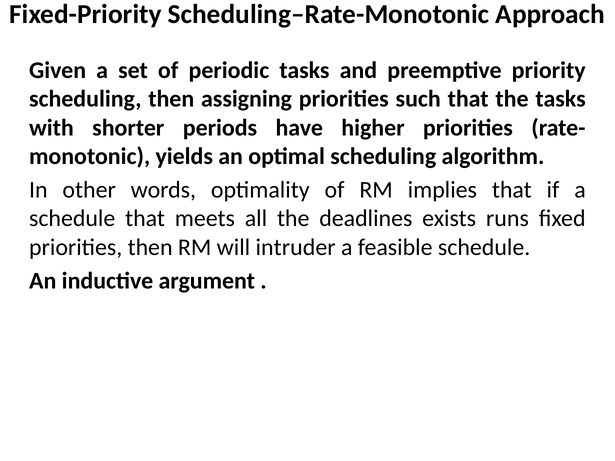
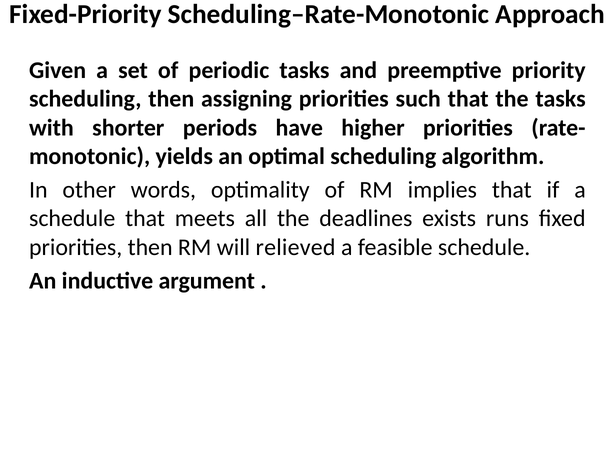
intruder: intruder -> relieved (296, 247)
